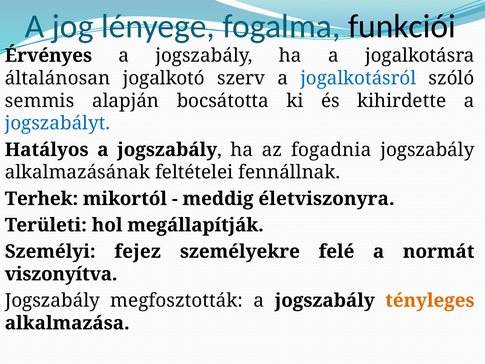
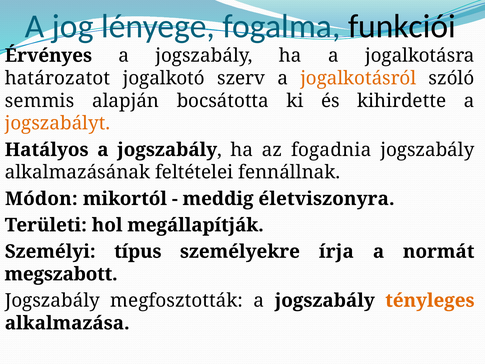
általánosan: általánosan -> határozatot (58, 78)
jogalkotásról colour: blue -> orange (358, 78)
jogszabályt colour: blue -> orange (57, 123)
Terhek: Terhek -> Módon (41, 199)
fejez: fejez -> típus (138, 251)
felé: felé -> írja (336, 251)
viszonyítva: viszonyítva -> megszabott (61, 274)
